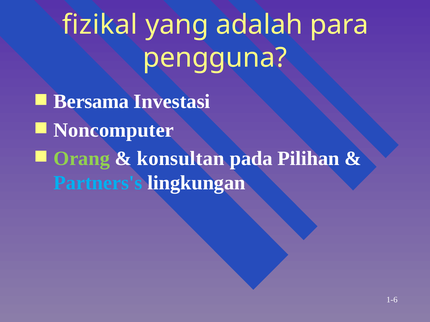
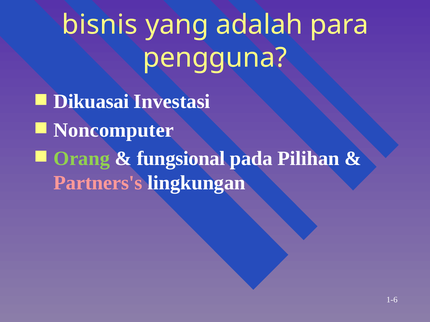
fizikal: fizikal -> bisnis (100, 25)
Bersama: Bersama -> Dikuasai (91, 102)
konsultan: konsultan -> fungsional (181, 159)
Partners's colour: light blue -> pink (98, 183)
